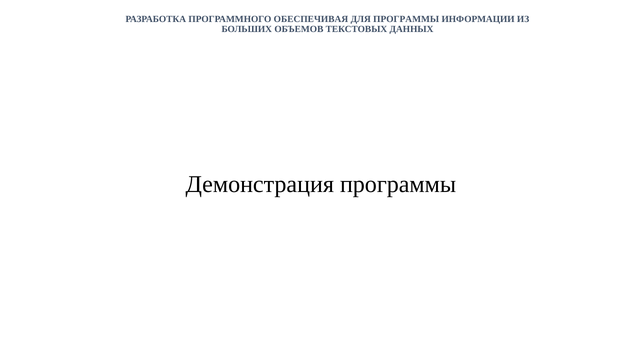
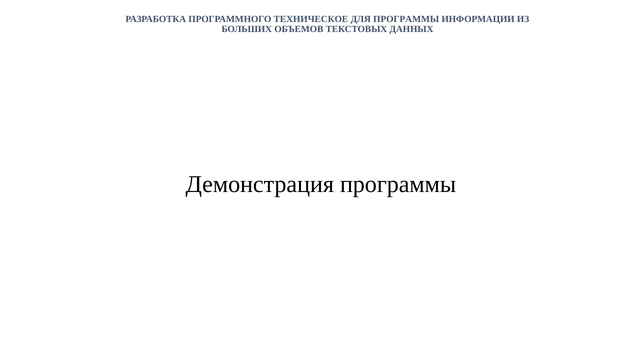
ОБЕСПЕЧИВАЯ: ОБЕСПЕЧИВАЯ -> ТЕХНИЧЕСКОЕ (311, 19)
